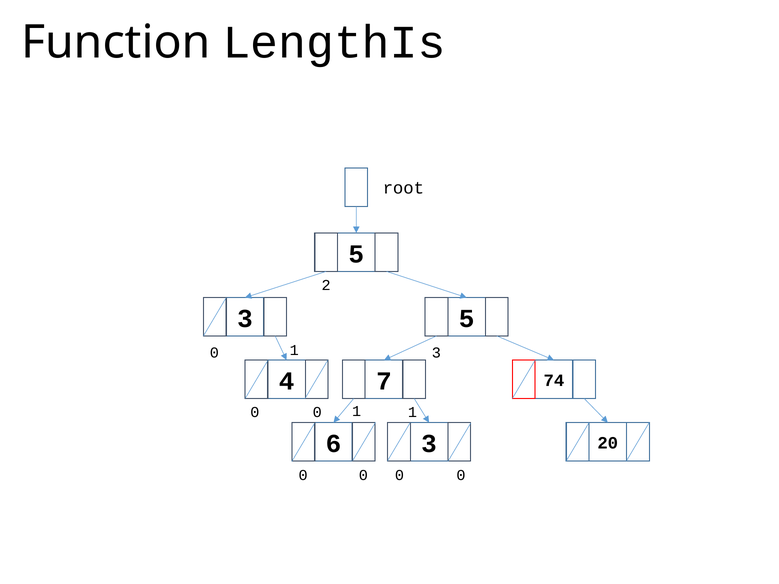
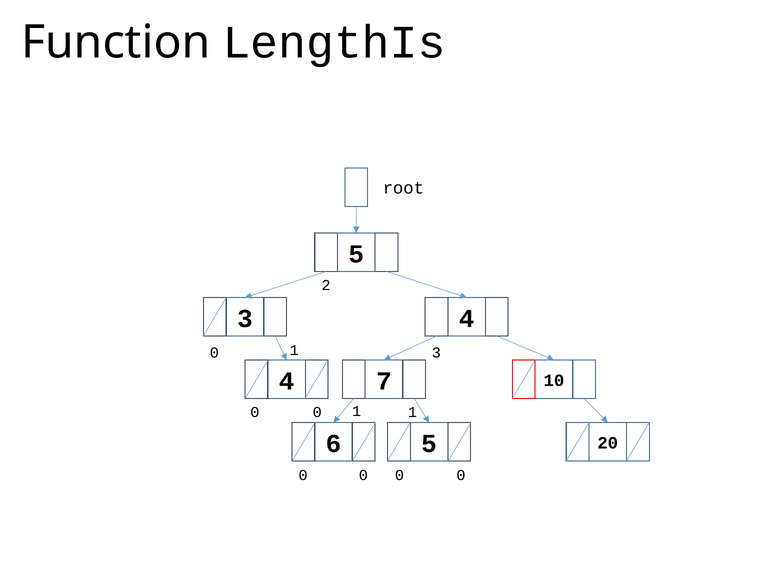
3 5: 5 -> 4 (467, 319)
74: 74 -> 10 (554, 381)
6 3: 3 -> 5 (429, 444)
